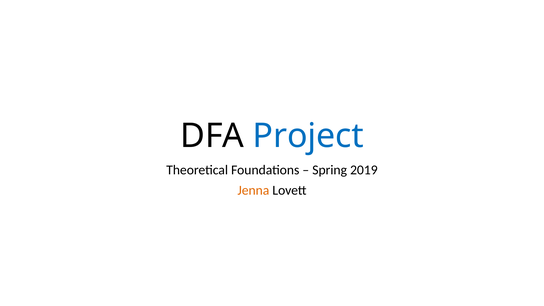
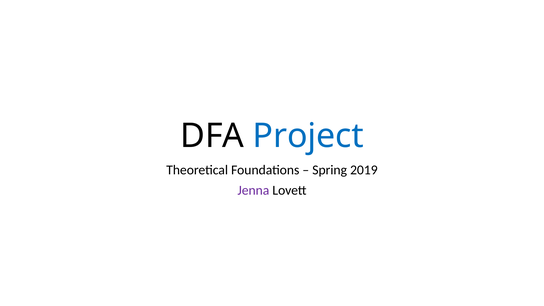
Jenna colour: orange -> purple (253, 190)
